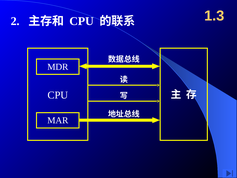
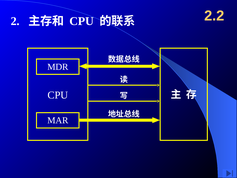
1.3: 1.3 -> 2.2 (214, 16)
